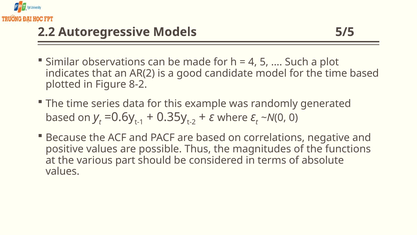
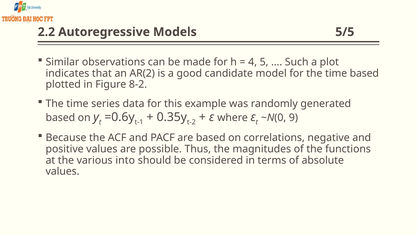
0: 0 -> 9 (293, 118)
part: part -> into (125, 160)
